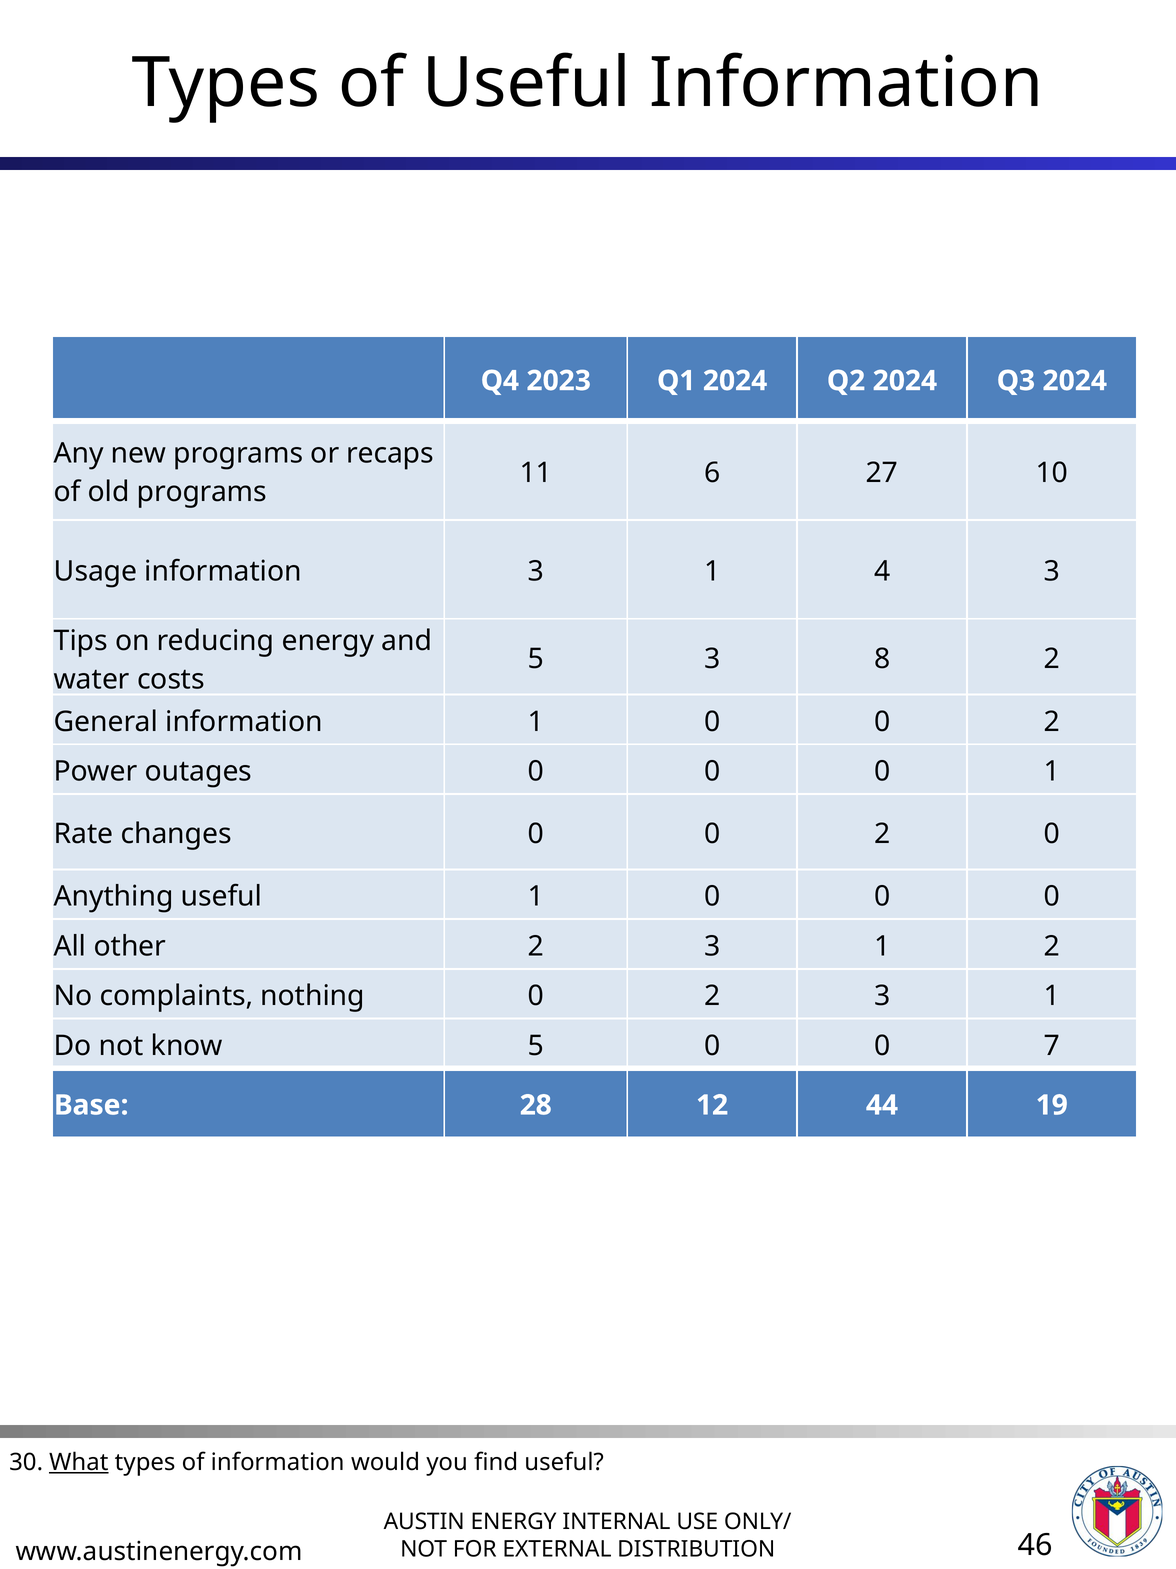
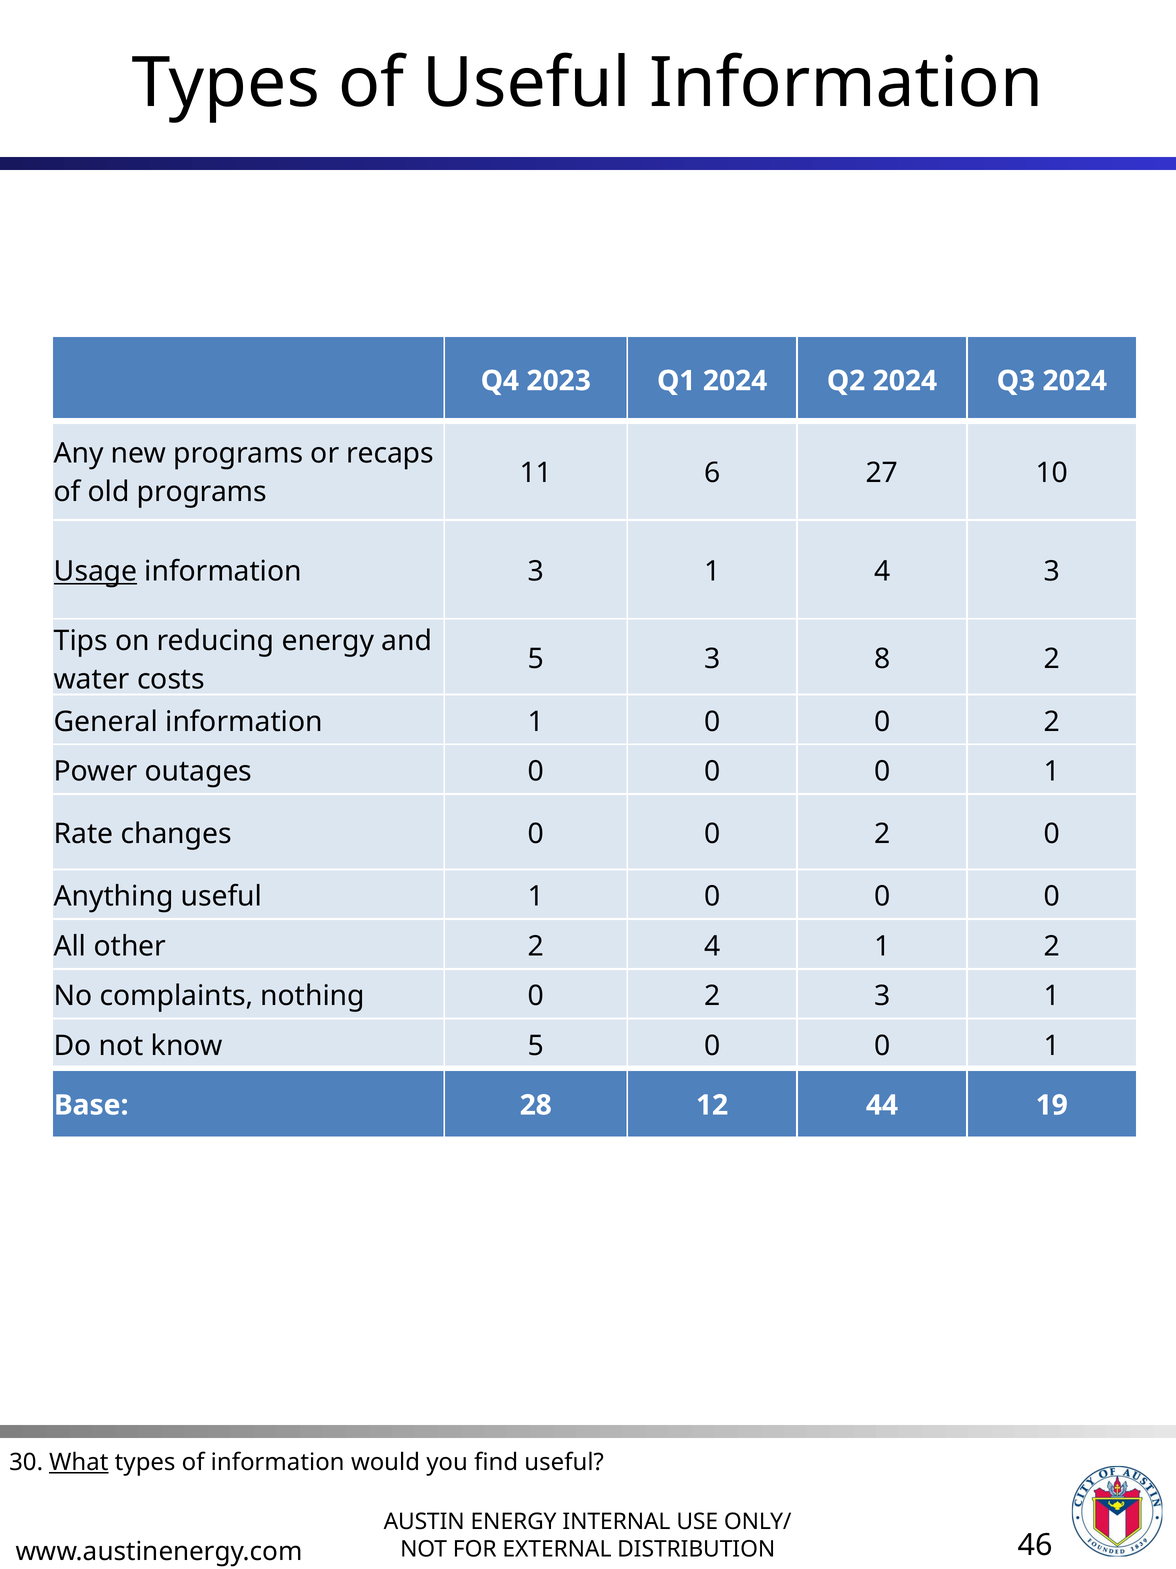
Usage underline: none -> present (96, 571)
other 2 3: 3 -> 4 (712, 946)
5 0 0 7: 7 -> 1 (1052, 1045)
